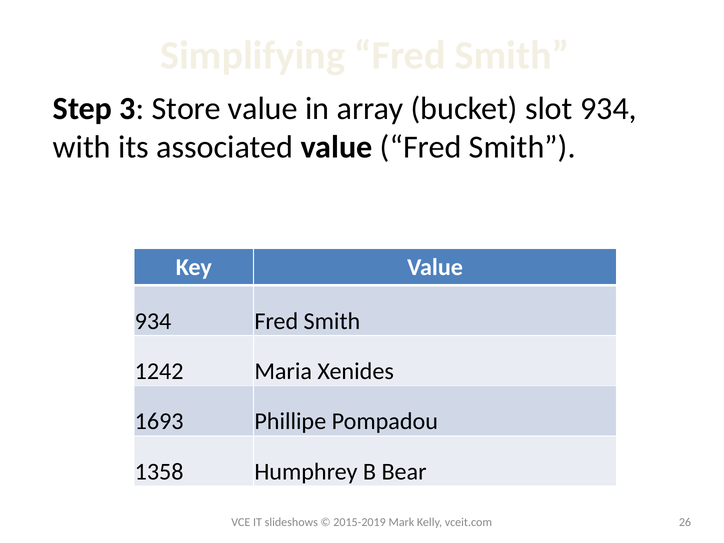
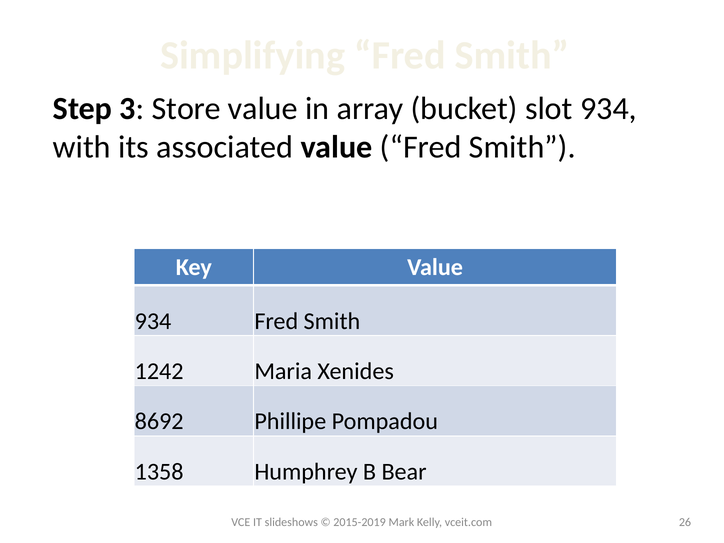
1693: 1693 -> 8692 (159, 421)
